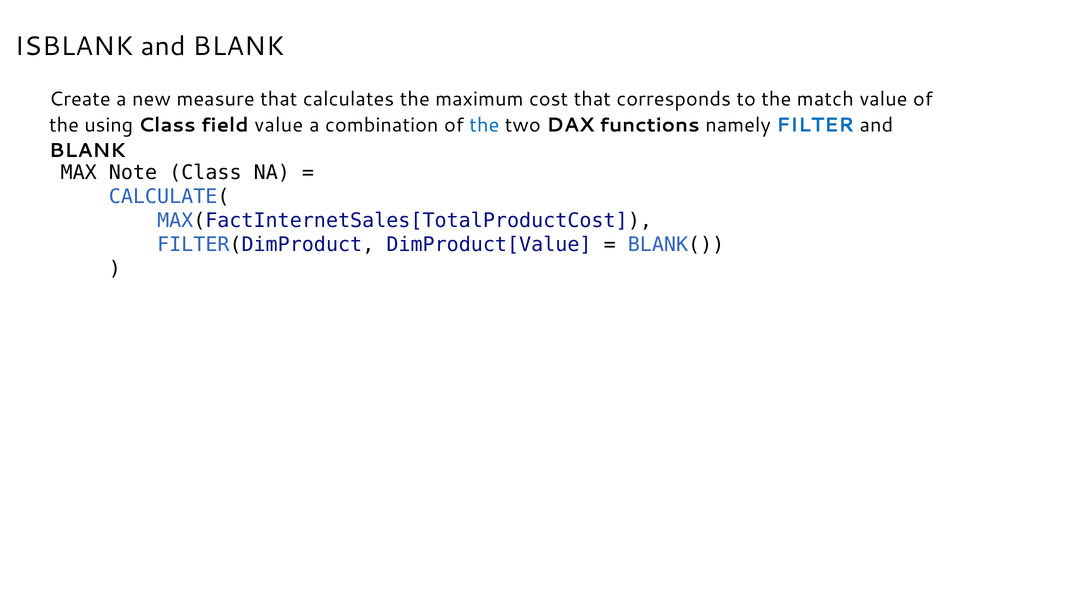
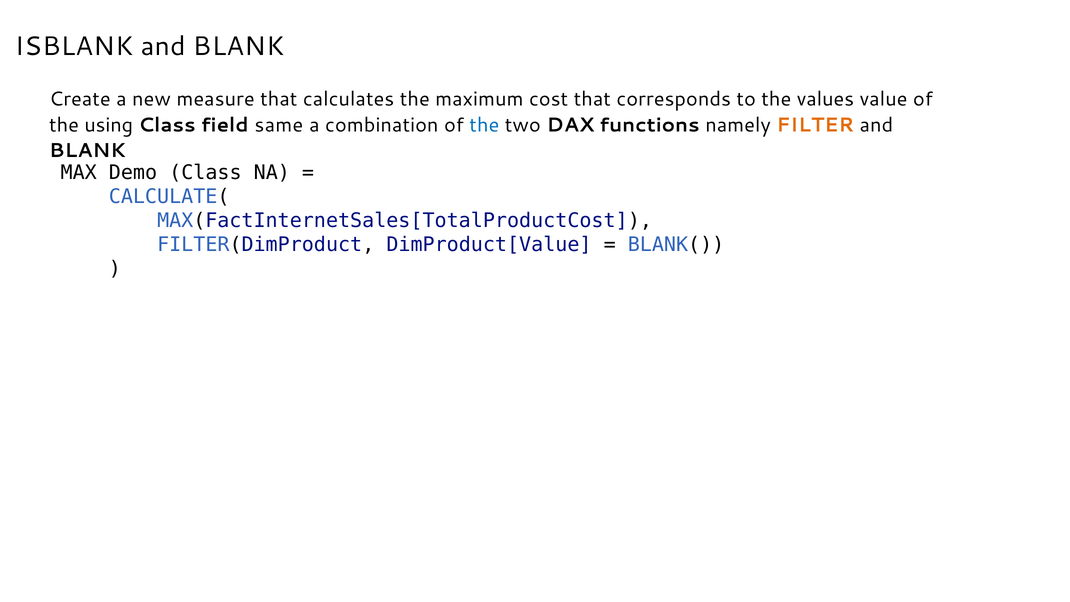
match: match -> values (825, 99)
field value: value -> same (279, 125)
FILTER colour: blue -> orange (815, 125)
Note: Note -> Demo (133, 173)
